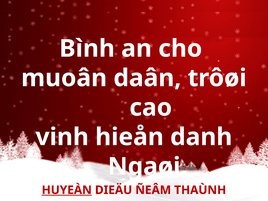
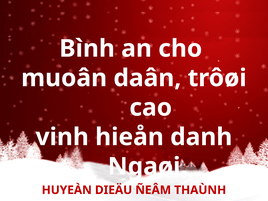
HUYEÀN underline: present -> none (67, 190)
